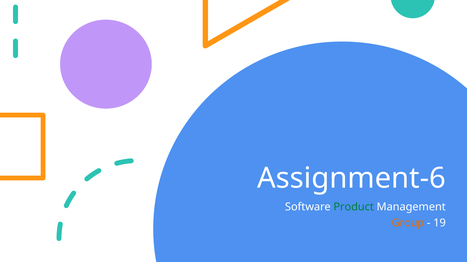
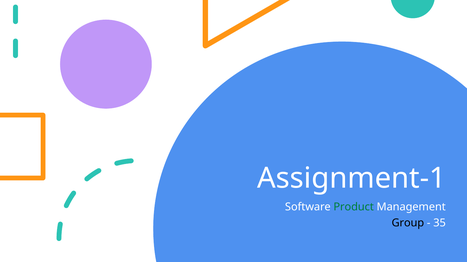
Assignment-6: Assignment-6 -> Assignment-1 (352, 179)
Group colour: orange -> black (408, 223)
19: 19 -> 35 (440, 223)
